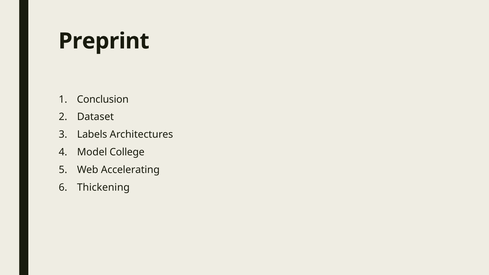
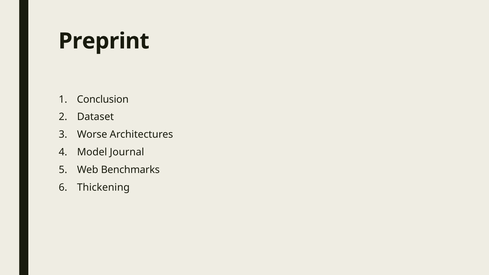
Labels: Labels -> Worse (92, 135)
College: College -> Journal (127, 152)
Accelerating: Accelerating -> Benchmarks (130, 170)
